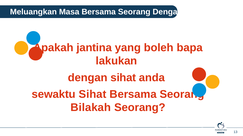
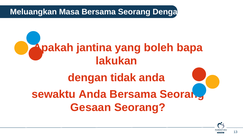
dengan sihat: sihat -> tidak (123, 78)
sewaktu Sihat: Sihat -> Anda (93, 95)
Bilakah: Bilakah -> Gesaan (91, 108)
